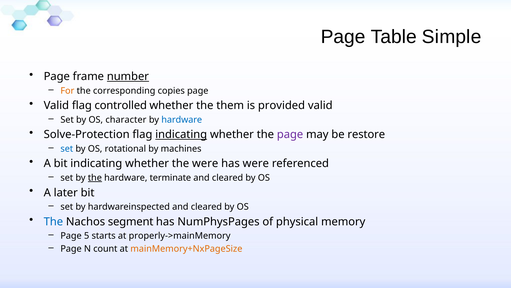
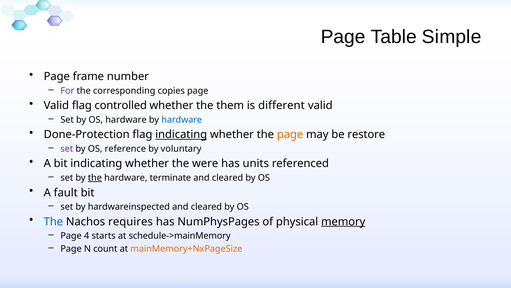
number underline: present -> none (128, 76)
For colour: orange -> purple (67, 91)
provided: provided -> different (281, 105)
OS character: character -> hardware (126, 120)
Solve-Protection: Solve-Protection -> Done-Protection (87, 134)
page colour: purple -> orange (290, 134)
set colour: blue -> purple (67, 148)
rotational: rotational -> reference (125, 148)
machines: machines -> voluntary (181, 148)
has were: were -> units (256, 163)
later: later -> fault (66, 192)
segment: segment -> requires (131, 221)
memory underline: none -> present (343, 221)
5: 5 -> 4 (87, 235)
properly->mainMemory: properly->mainMemory -> schedule->mainMemory (180, 235)
